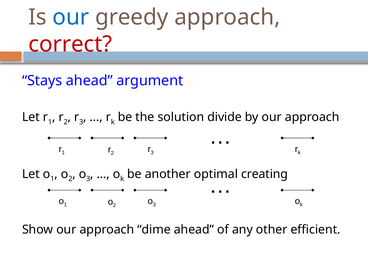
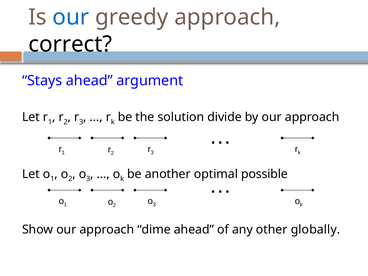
correct colour: red -> black (70, 44)
creating: creating -> possible (265, 174)
efficient: efficient -> globally (315, 229)
